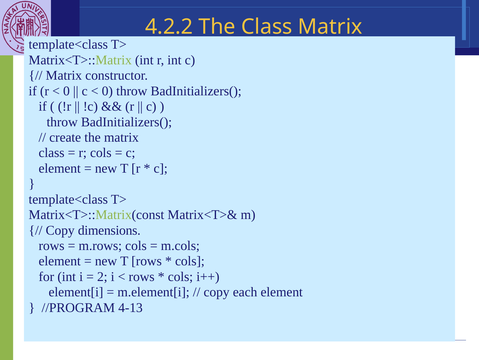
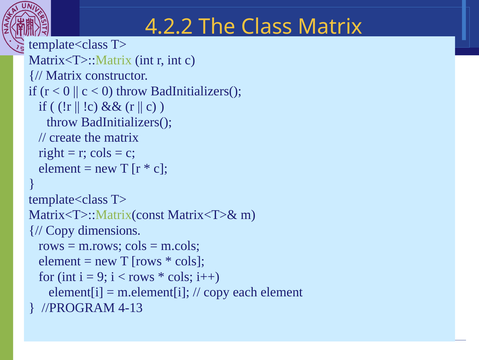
class: class -> right (51, 153)
2: 2 -> 9 (102, 276)
